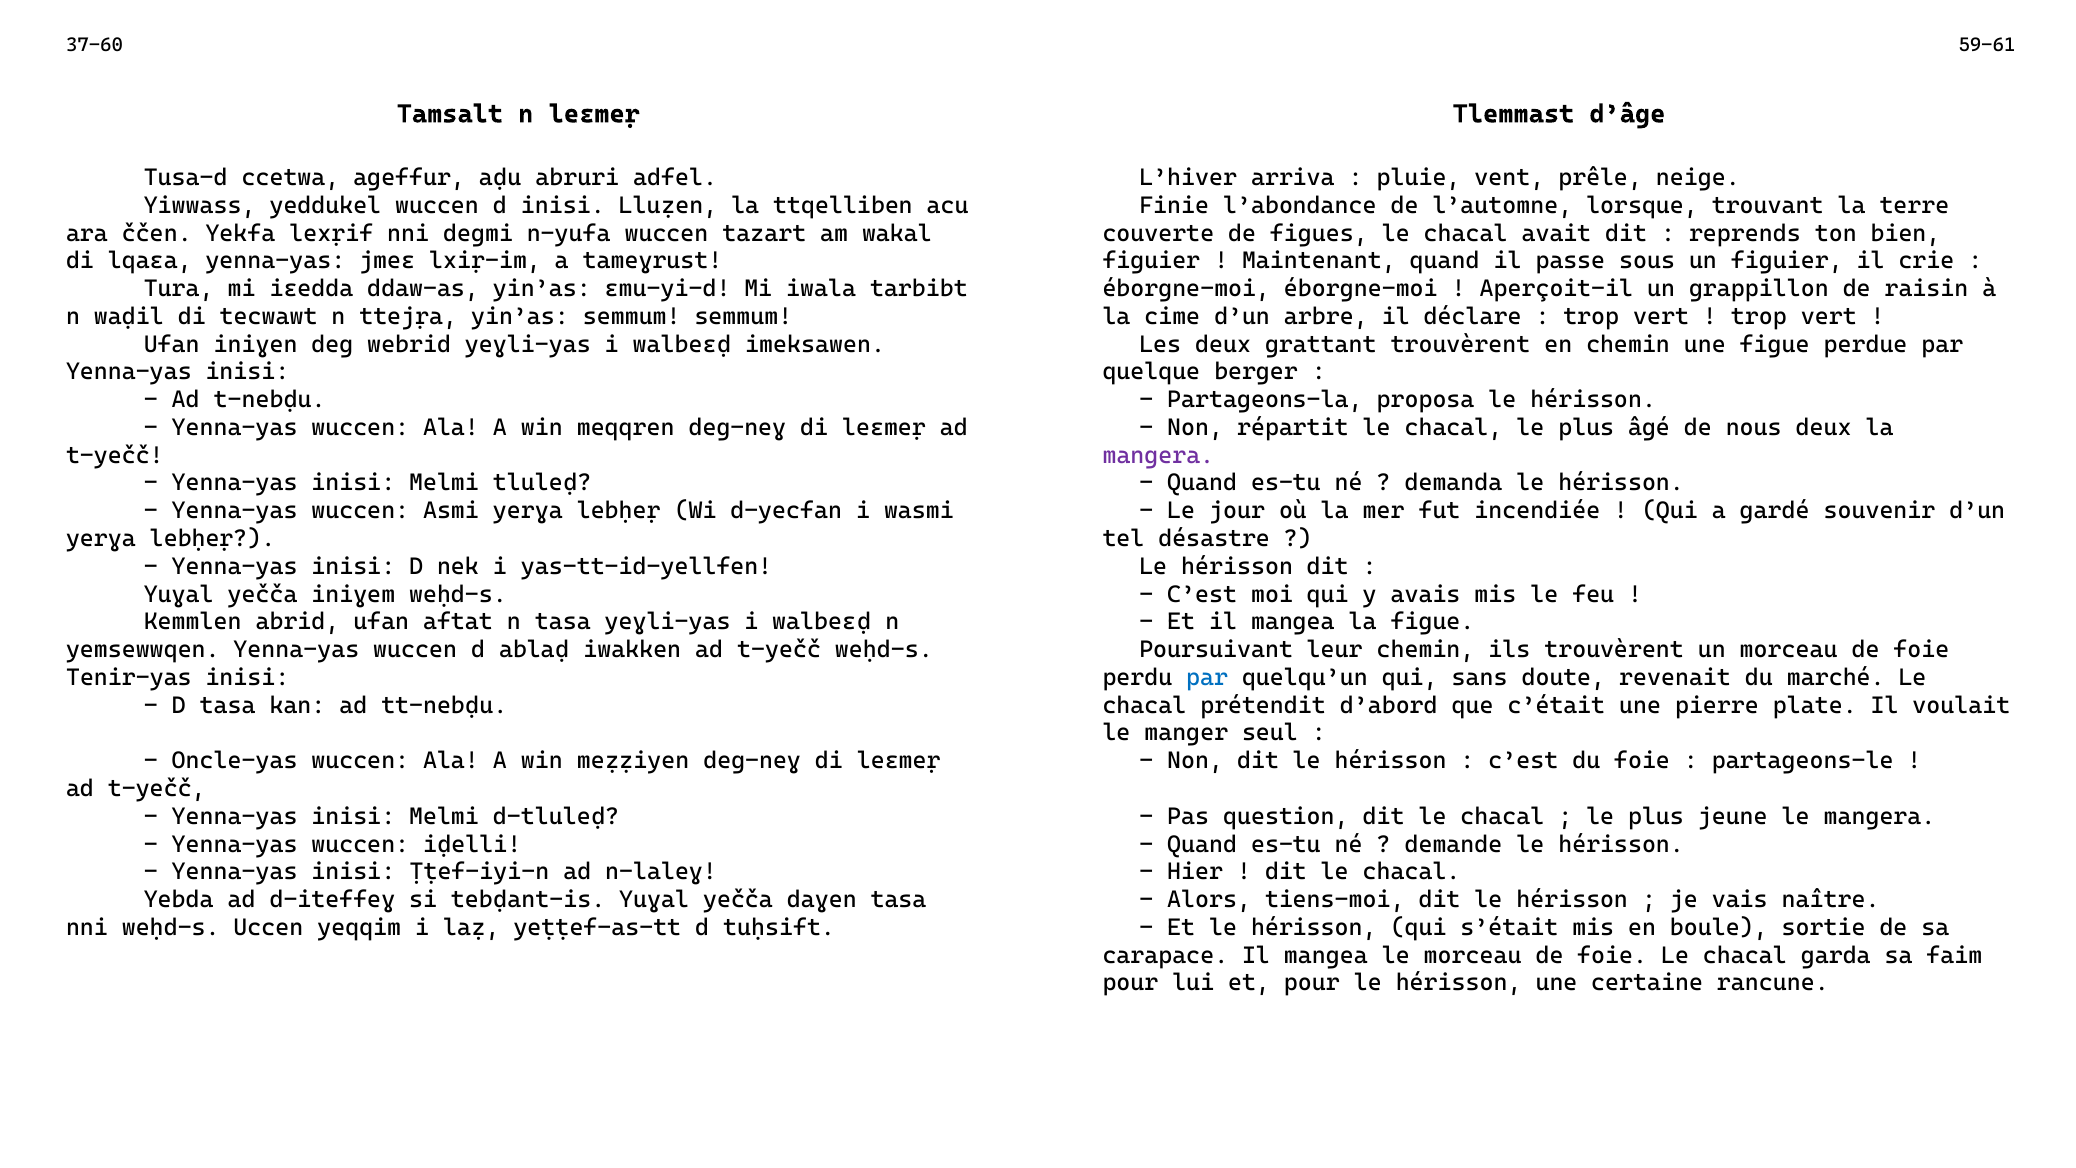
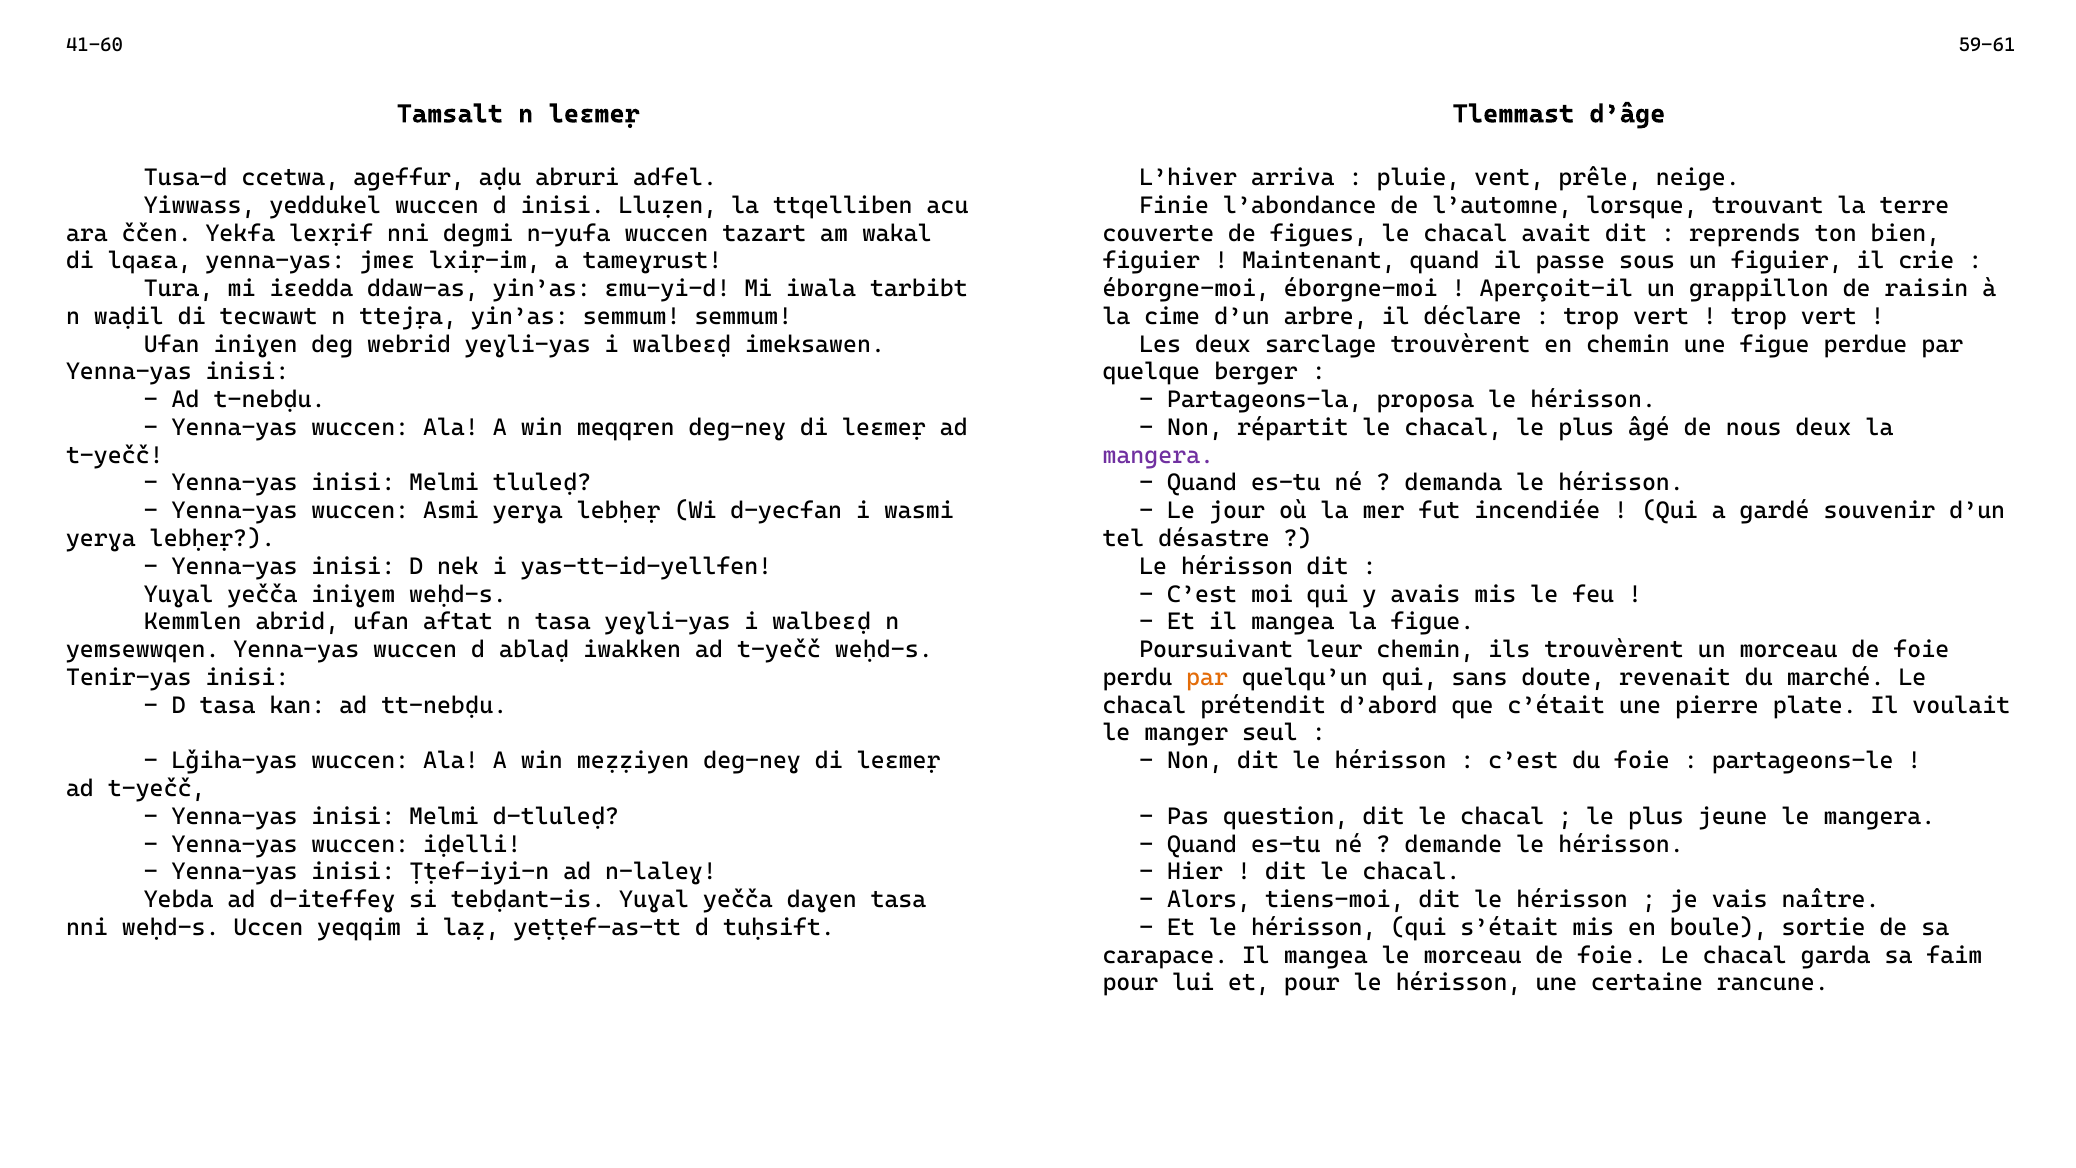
37-60: 37-60 -> 41-60 (95, 45)
grattant: grattant -> sarclage (1321, 344)
par colour: blue -> orange (1207, 677)
Oncle-yas: Oncle-yas -> Lǧiha-yas (235, 761)
